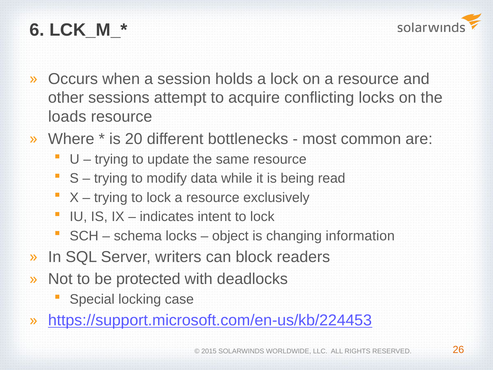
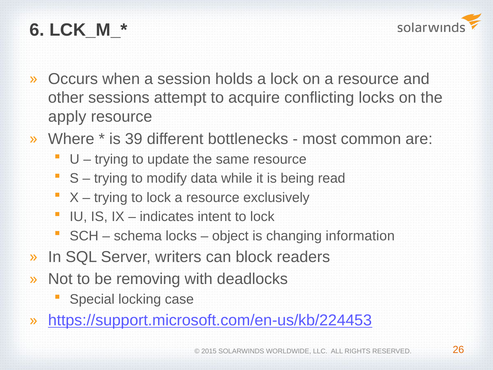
loads: loads -> apply (67, 117)
20: 20 -> 39 (134, 139)
protected: protected -> removing (148, 279)
